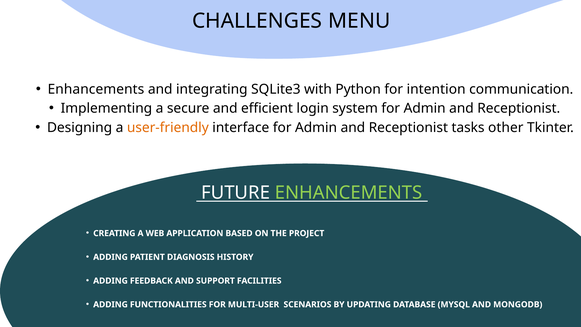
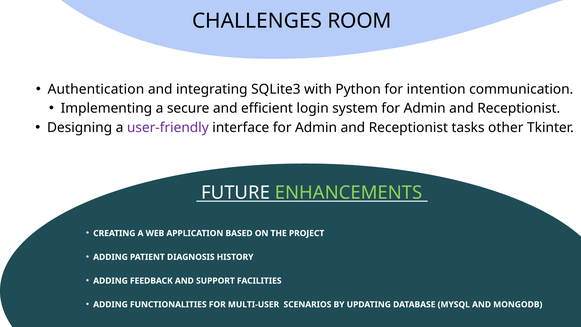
MENU: MENU -> ROOM (360, 21)
Enhancements: Enhancements -> Authentication (96, 89)
user-friendly colour: orange -> purple (168, 128)
